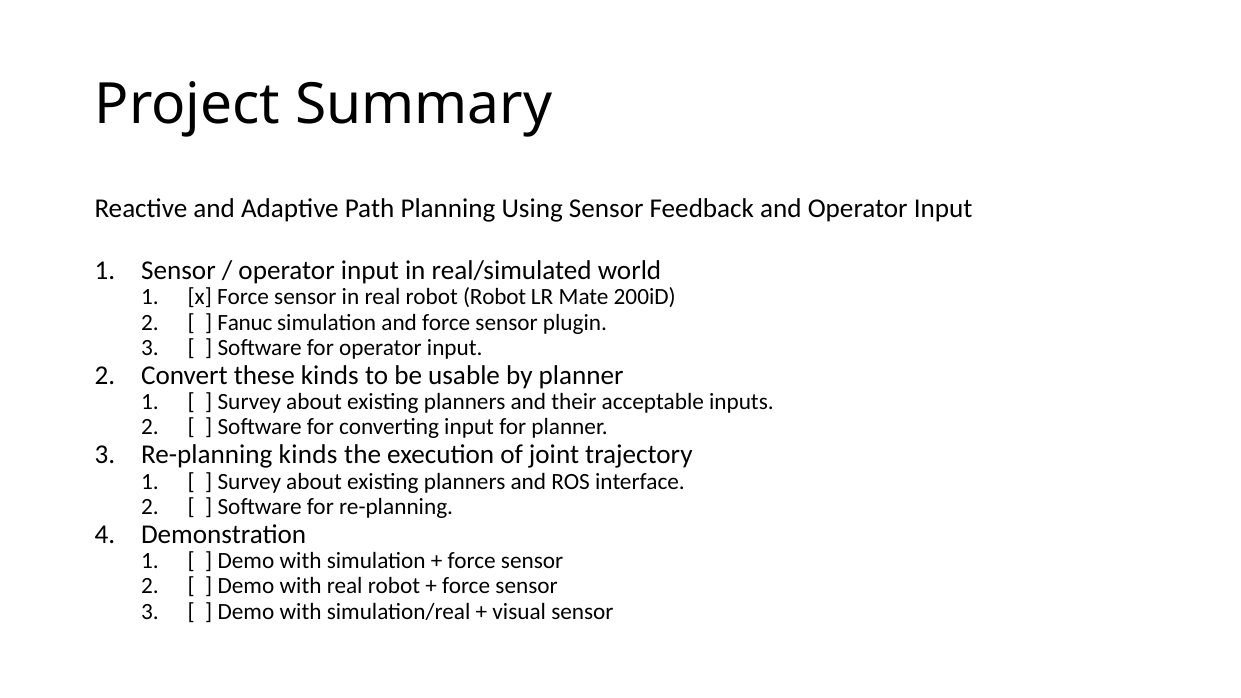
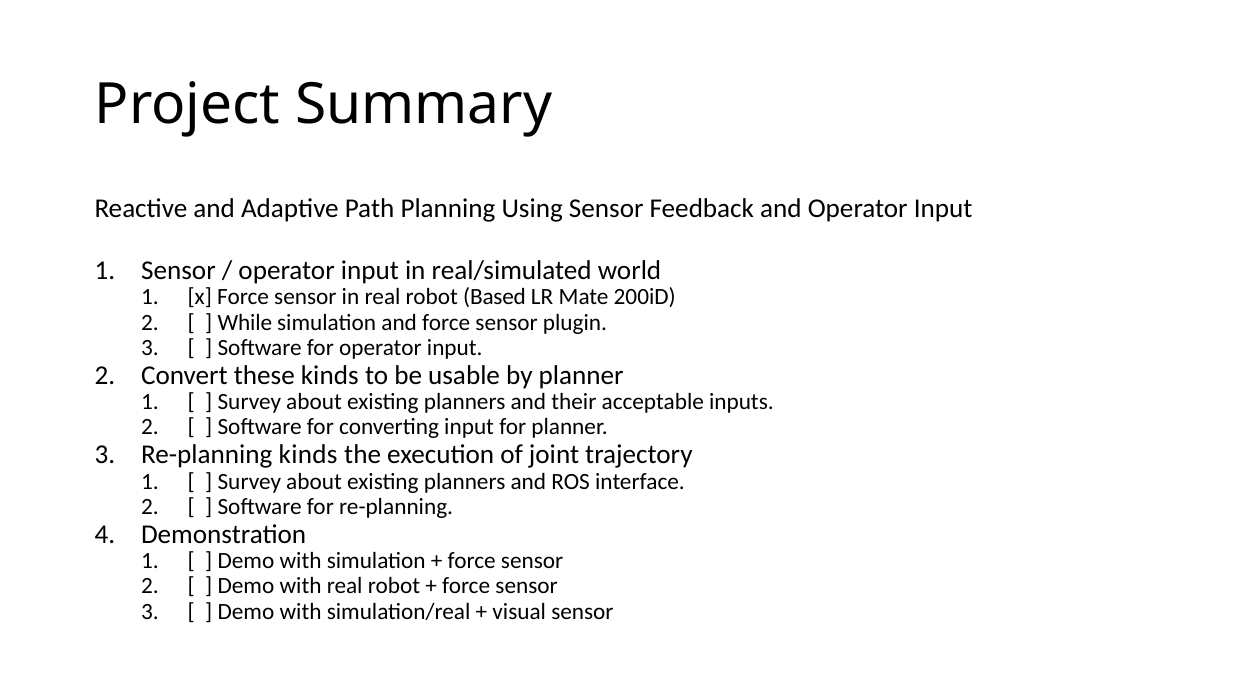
robot Robot: Robot -> Based (495, 297)
Fanuc: Fanuc -> While (245, 322)
